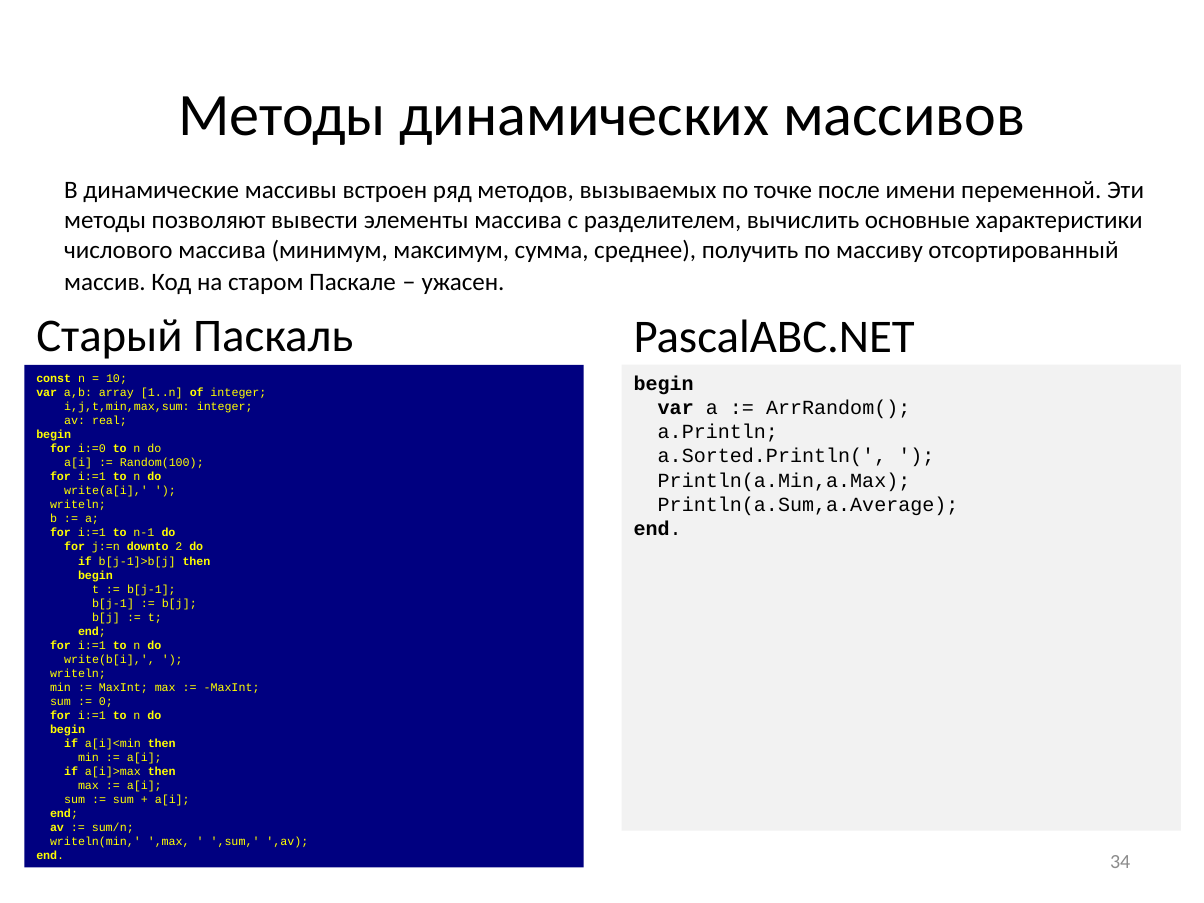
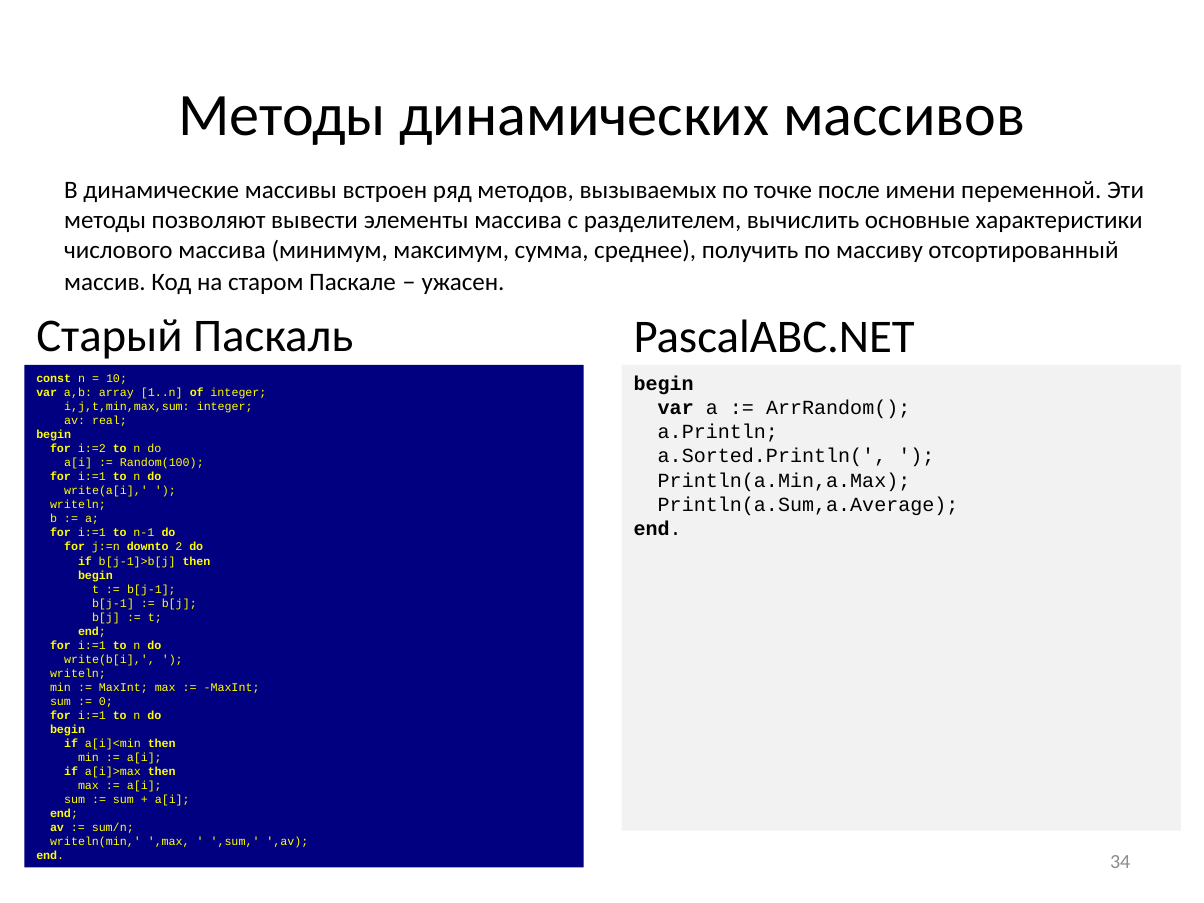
i:=0: i:=0 -> i:=2 (92, 449)
